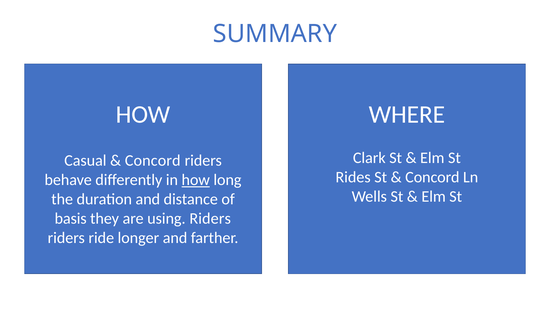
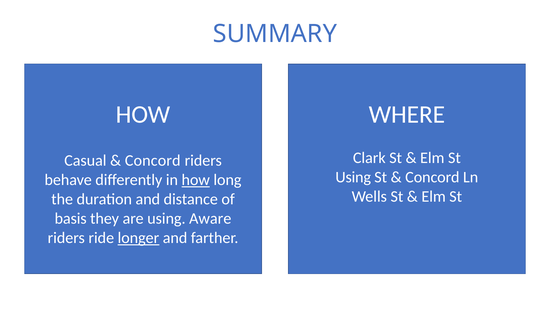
Rides: Rides -> Using (353, 177)
using Riders: Riders -> Aware (210, 218)
longer underline: none -> present (138, 237)
